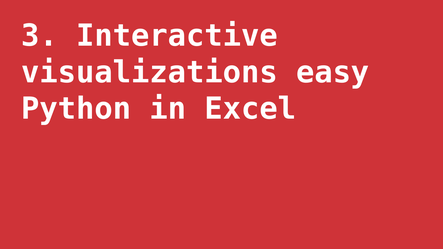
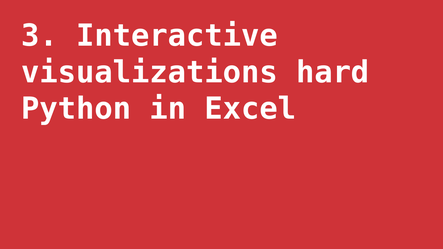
easy: easy -> hard (333, 72)
